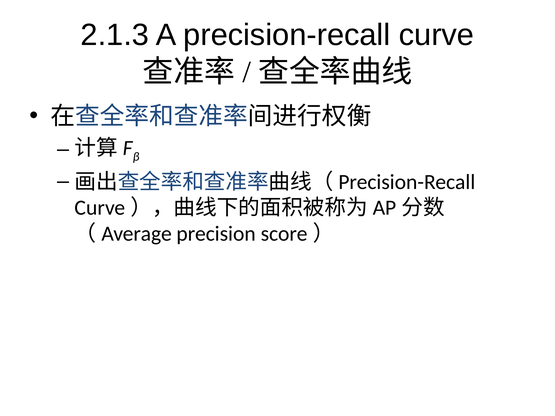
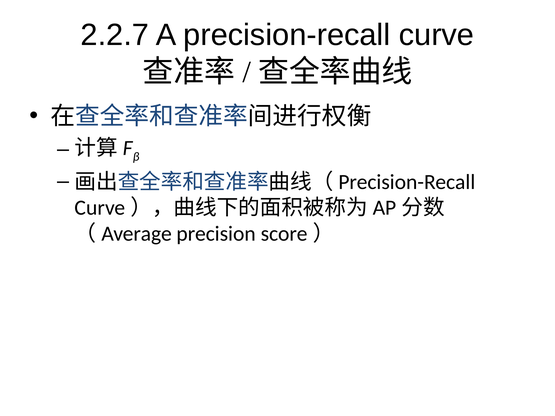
2.1.3: 2.1.3 -> 2.2.7 (115, 35)
